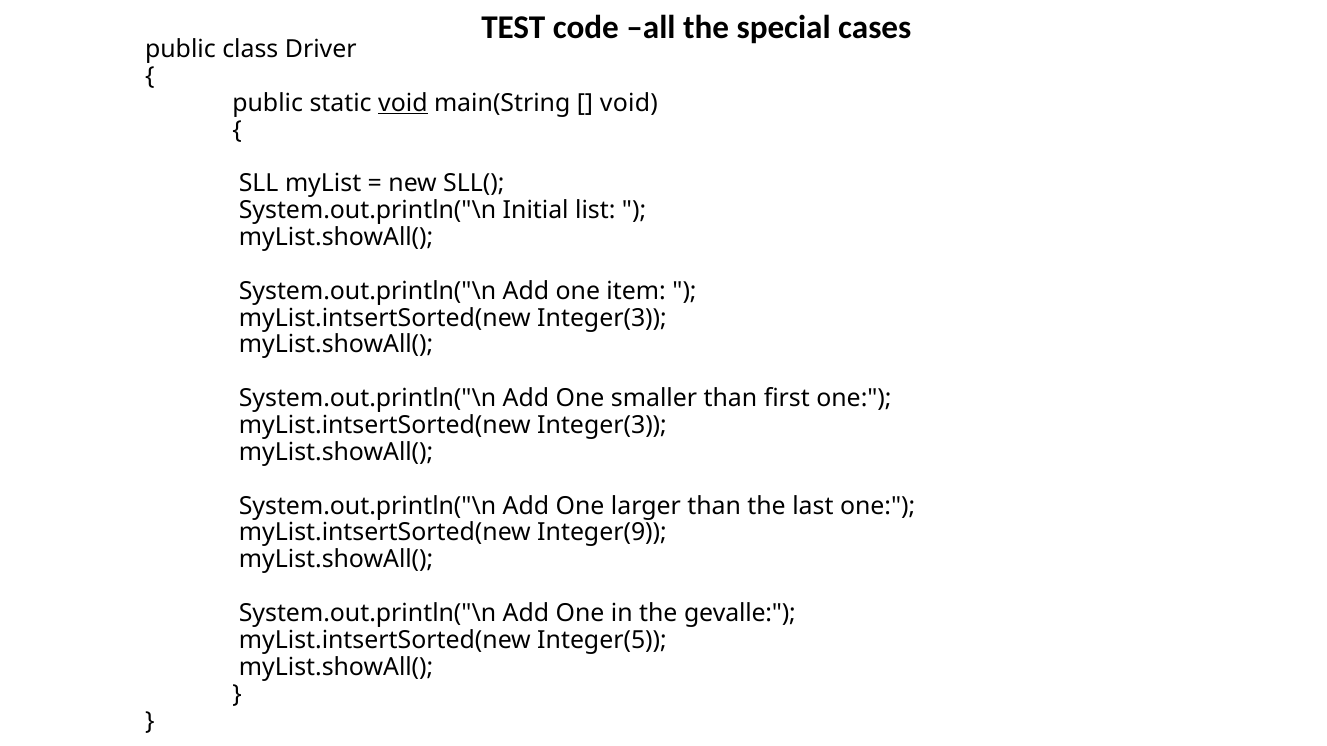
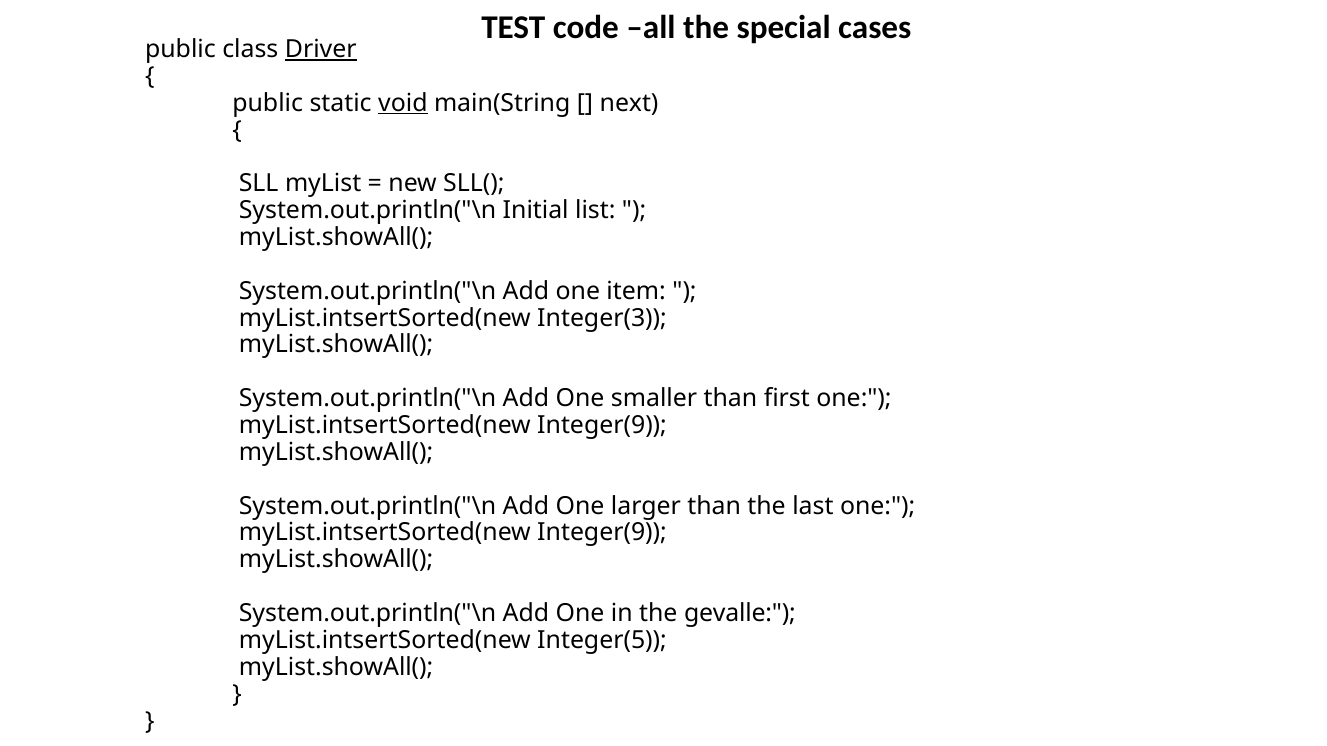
Driver underline: none -> present (321, 49)
void: void -> next (629, 103)
Integer(3: Integer(3 -> Integer(9 (602, 426)
